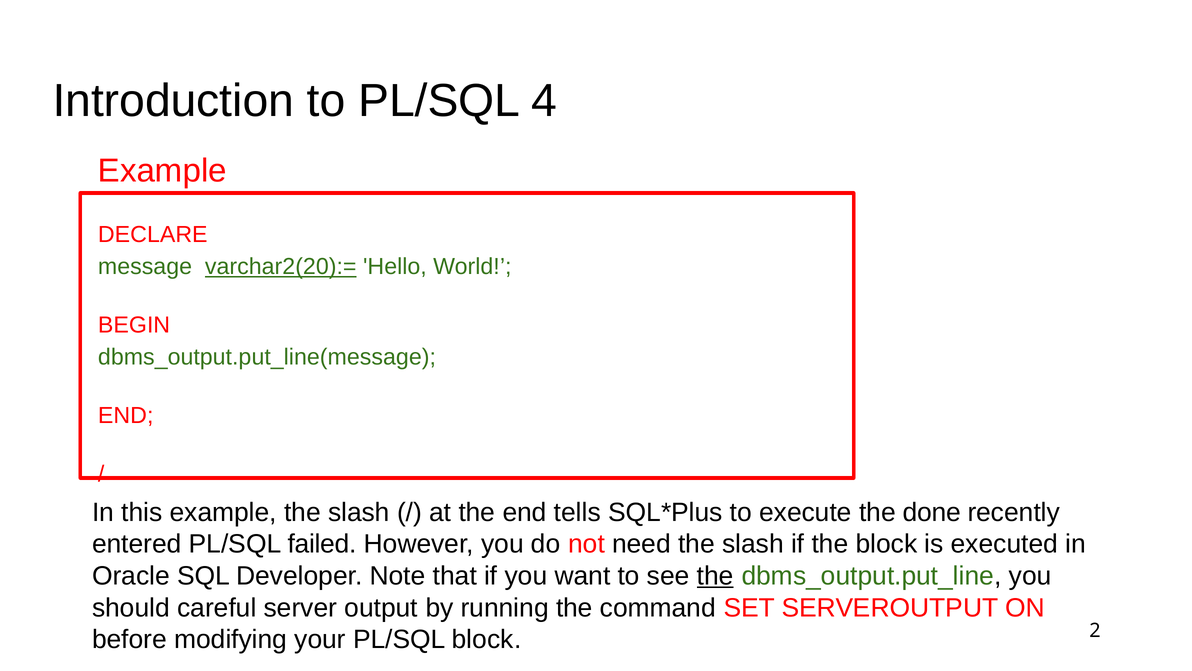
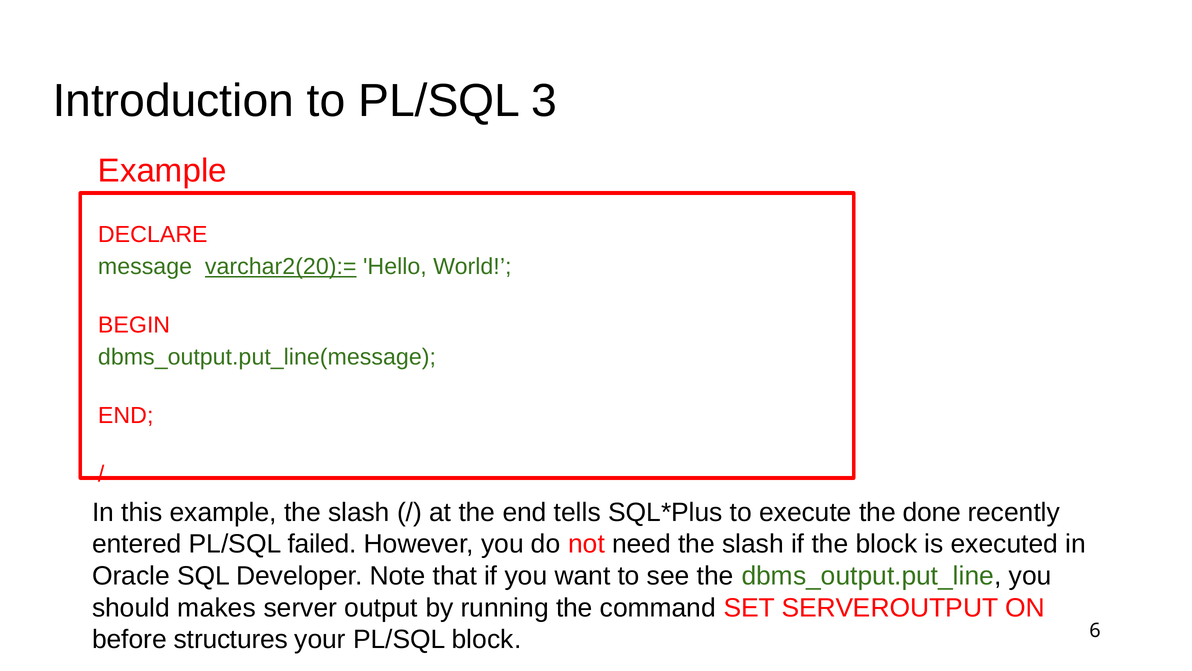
4: 4 -> 3 (544, 101)
the underline: present -> none (715, 576)
careful: careful -> makes (217, 607)
modifying: modifying -> structures (231, 639)
2: 2 -> 6 (1095, 630)
